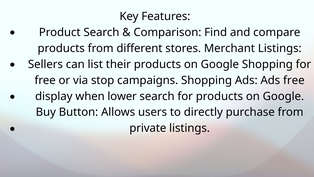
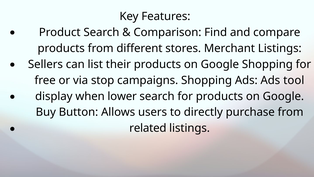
Ads free: free -> tool (294, 80)
private: private -> related (148, 128)
